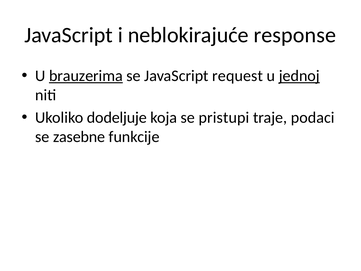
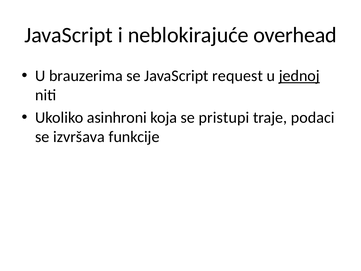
response: response -> overhead (295, 35)
brauzerima underline: present -> none (86, 76)
dodeljuje: dodeljuje -> asinhroni (117, 117)
zasebne: zasebne -> izvršava (79, 137)
